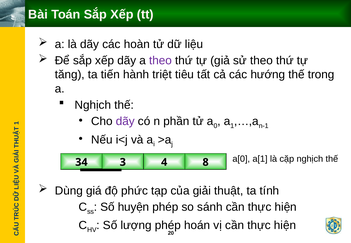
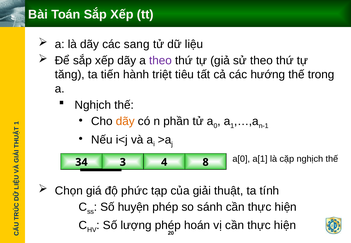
hoàn: hoàn -> sang (137, 44)
dãy colour: purple -> orange (125, 121)
Dùng: Dùng -> Chọn (69, 191)
